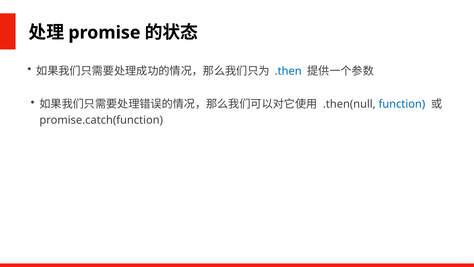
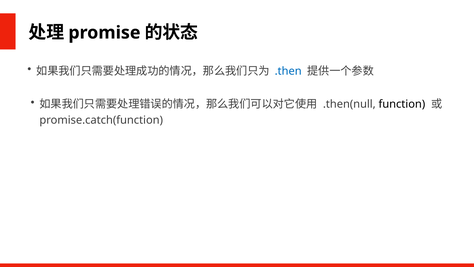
function colour: blue -> black (402, 104)
